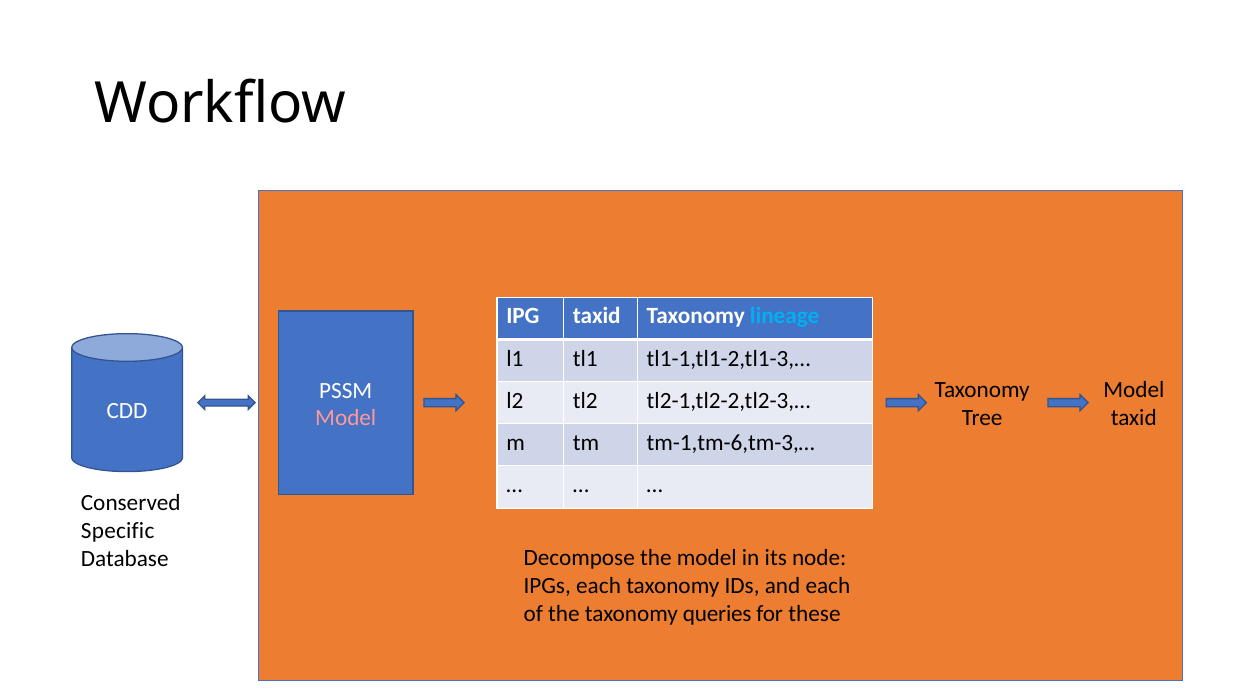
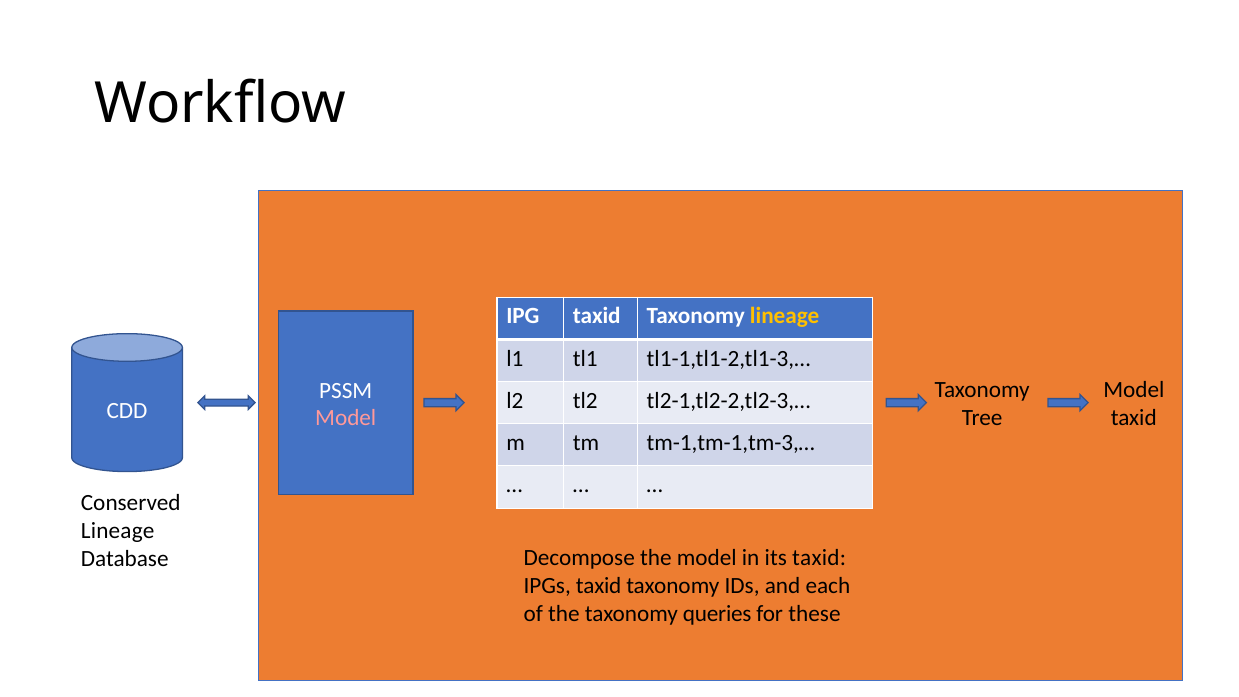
lineage colour: light blue -> yellow (785, 316)
tm-1,tm-6,tm-3,…: tm-1,tm-6,tm-3,… -> tm-1,tm-1,tm-3,… (731, 443)
Specific: Specific -> Lineage (118, 531)
its node: node -> taxid (819, 558)
IPGs each: each -> taxid (599, 586)
